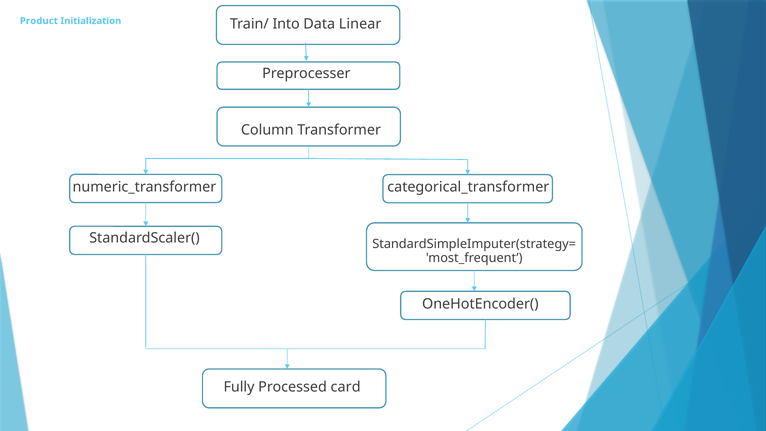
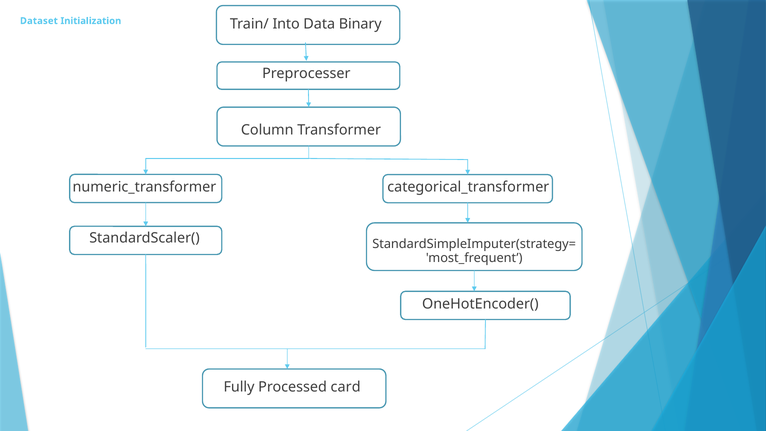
Product: Product -> Dataset (39, 21)
Linear: Linear -> Binary (360, 24)
